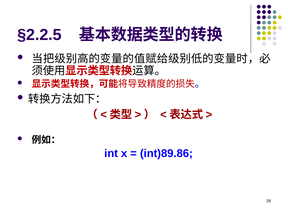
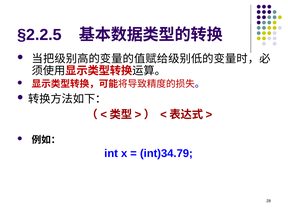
int)89.86: int)89.86 -> int)34.79 (166, 153)
